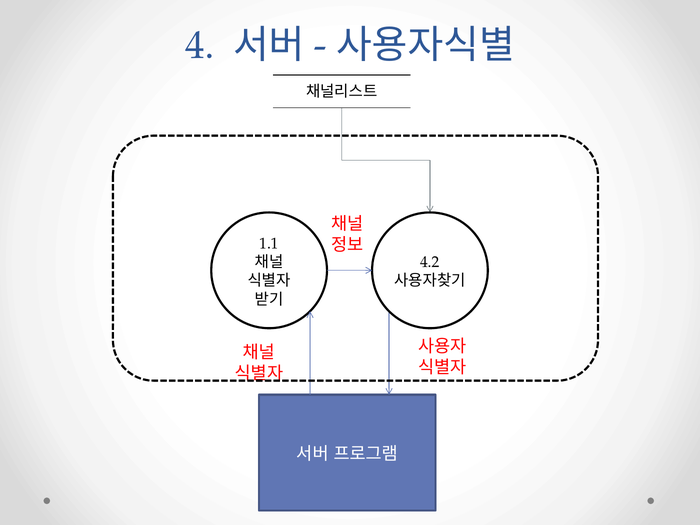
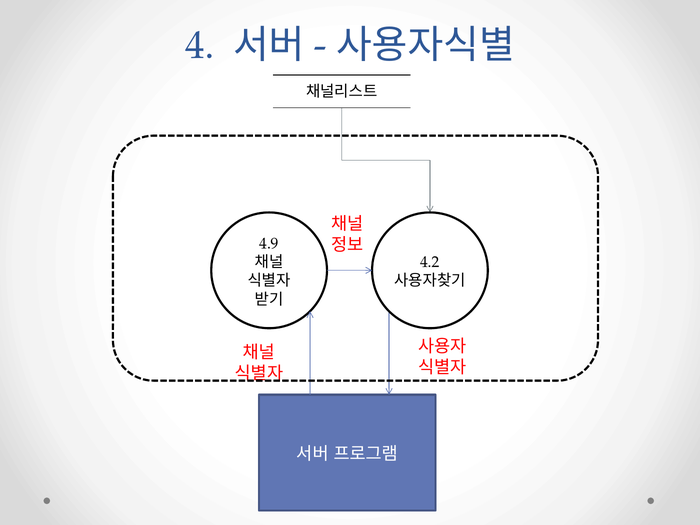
1.1: 1.1 -> 4.9 (269, 243)
